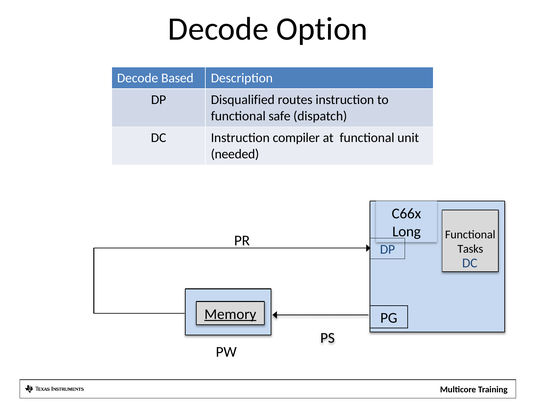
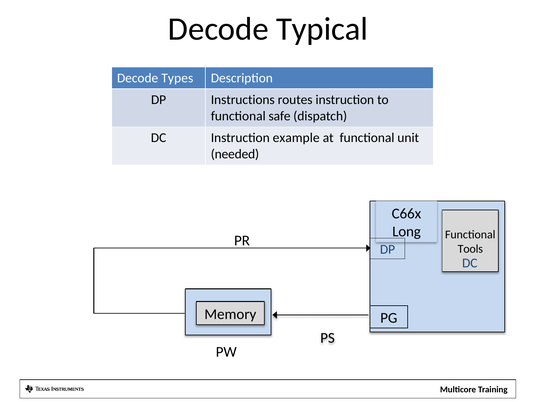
Option: Option -> Typical (322, 29)
Based: Based -> Types (177, 78)
Disqualified: Disqualified -> Instructions (243, 100)
compiler: compiler -> example (296, 138)
Tasks: Tasks -> Tools (470, 249)
Memory underline: present -> none (230, 314)
